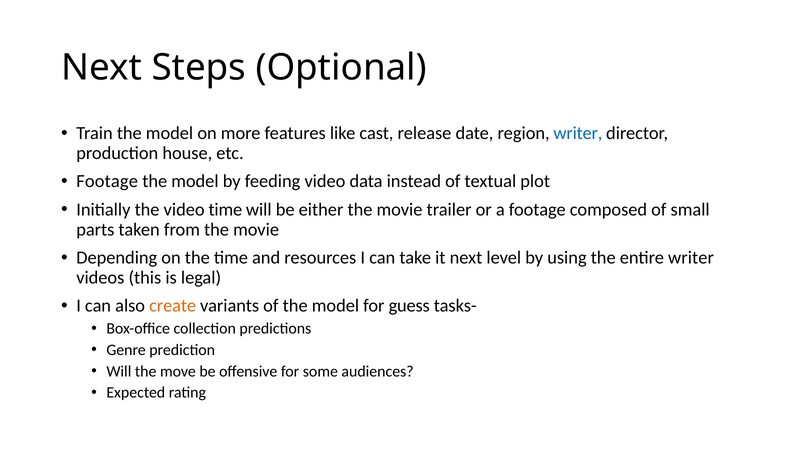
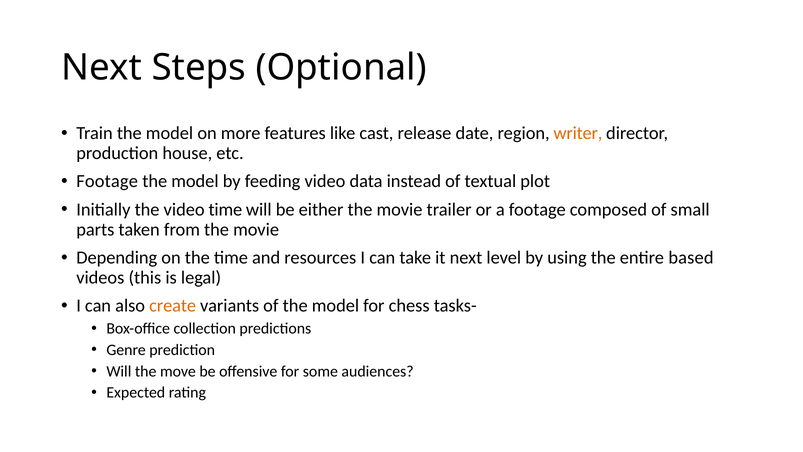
writer colour: blue -> orange (578, 133)
entire writer: writer -> based (691, 258)
guess: guess -> chess (409, 306)
